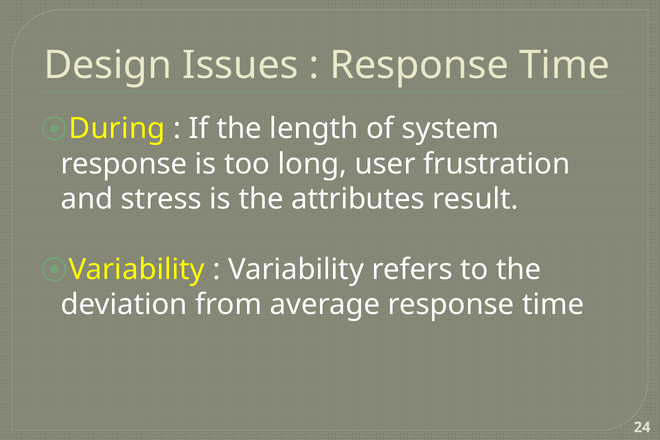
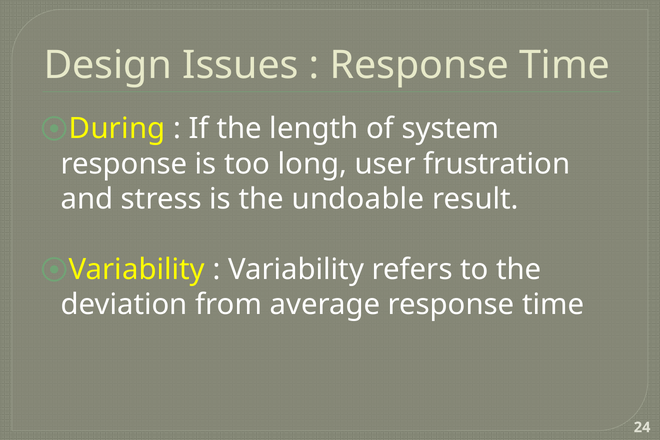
attributes: attributes -> undoable (358, 199)
